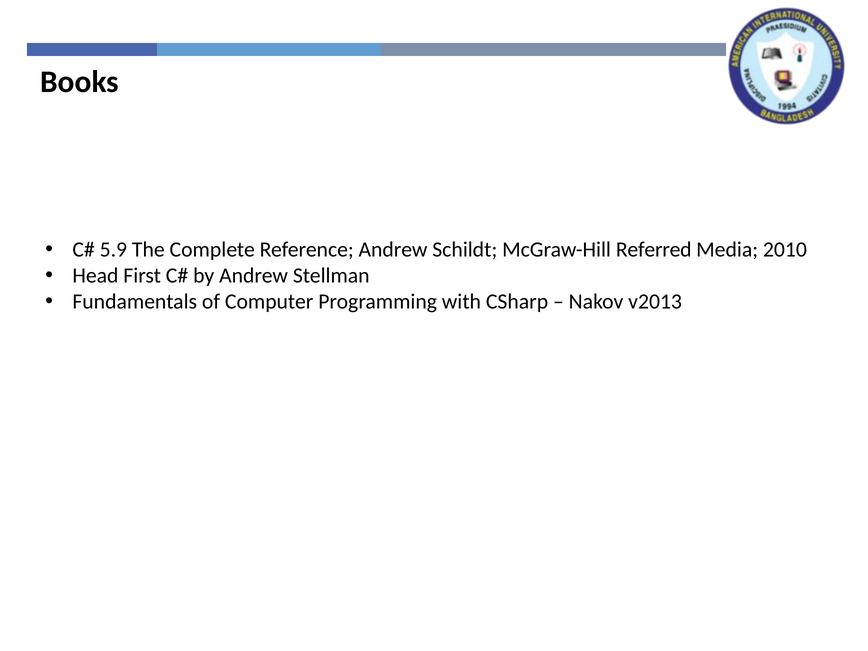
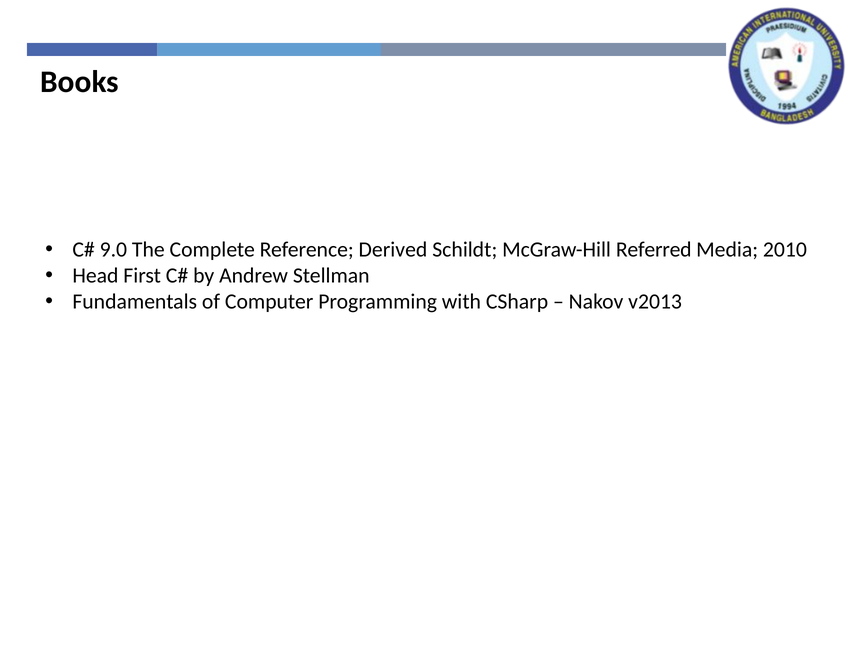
5.9: 5.9 -> 9.0 (113, 250)
Reference Andrew: Andrew -> Derived (393, 250)
